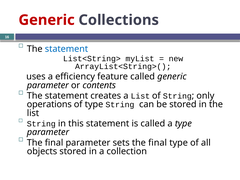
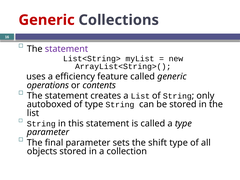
statement colour: blue -> purple (66, 49)
parameter: parameter -> operations (48, 85)
operations: operations -> autoboxed (49, 104)
sets the final: final -> shift (158, 143)
